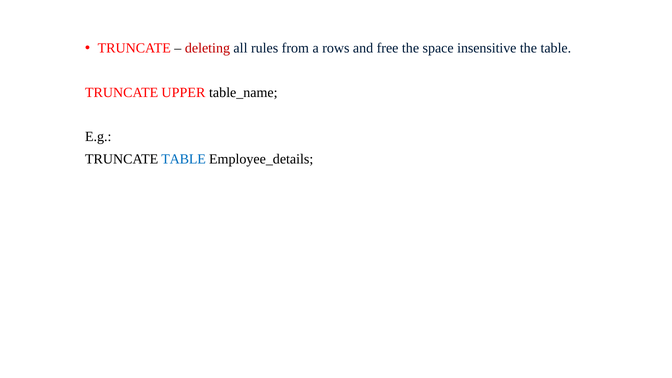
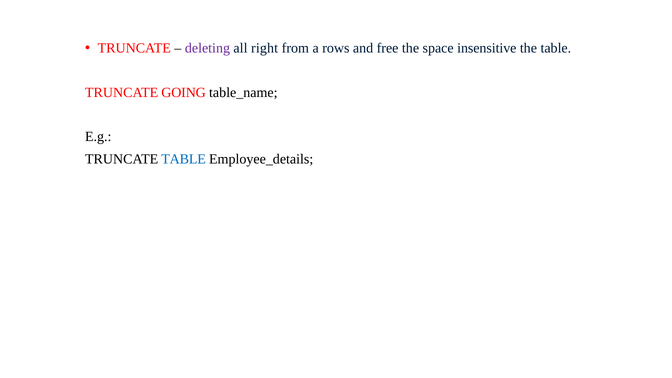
deleting colour: red -> purple (207, 48)
rules: rules -> right (265, 48)
UPPER: UPPER -> GOING (184, 92)
